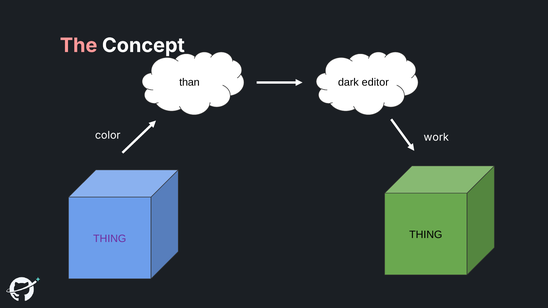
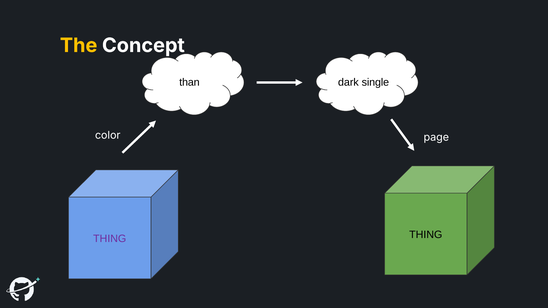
The colour: pink -> yellow (79, 46)
editor: editor -> single (375, 83)
work: work -> page (436, 137)
